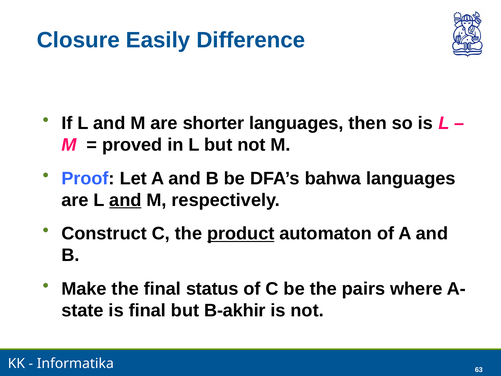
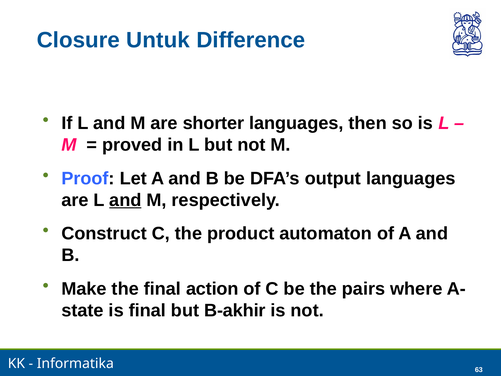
Easily: Easily -> Untuk (158, 40)
bahwa: bahwa -> output (333, 178)
product underline: present -> none (241, 233)
status: status -> action (212, 289)
